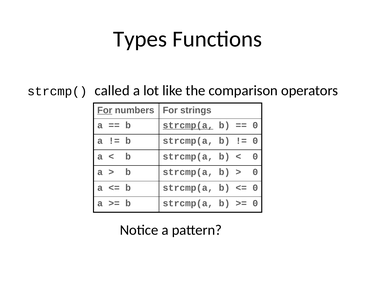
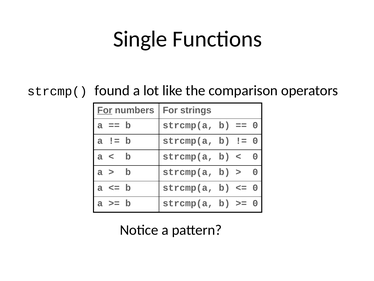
Types: Types -> Single (140, 39)
called: called -> found (112, 90)
strcmp(a underline: present -> none (188, 125)
